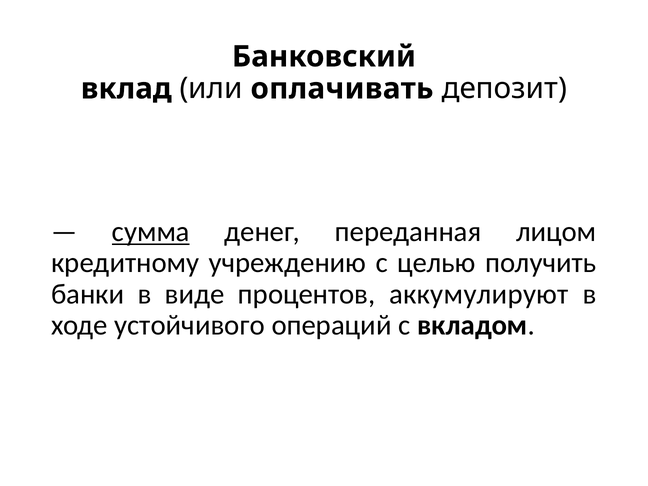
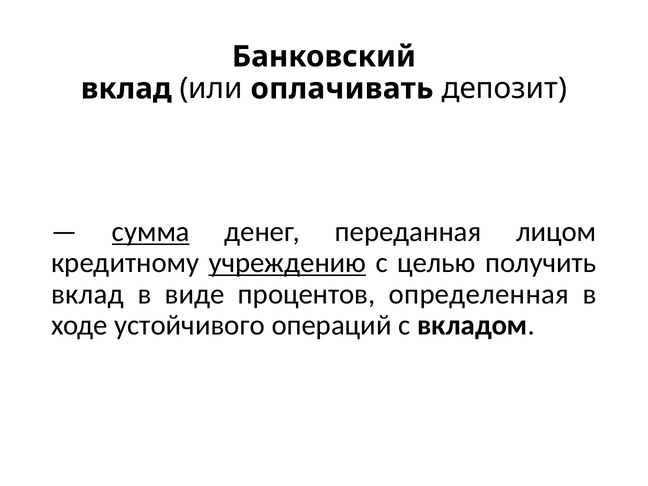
учреждению underline: none -> present (287, 263)
банки: банки -> вклад (87, 294)
аккумулируют: аккумулируют -> определенная (479, 294)
